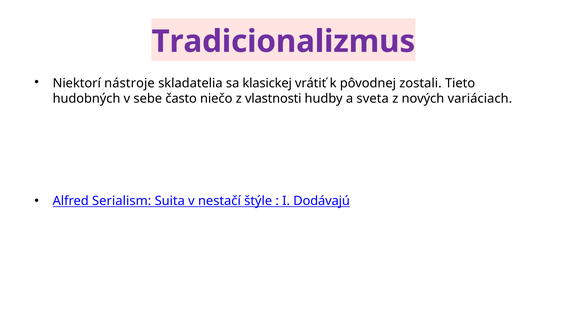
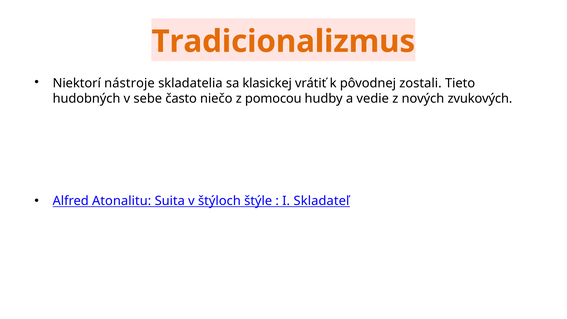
Tradicionalizmus colour: purple -> orange (283, 42)
vlastnosti: vlastnosti -> pomocou (273, 99)
sveta: sveta -> vedie (373, 99)
variáciach: variáciach -> zvukových (480, 99)
Serialism: Serialism -> Atonalitu (122, 201)
nestačí: nestačí -> štýloch (219, 201)
Dodávajú: Dodávajú -> Skladateľ (321, 201)
